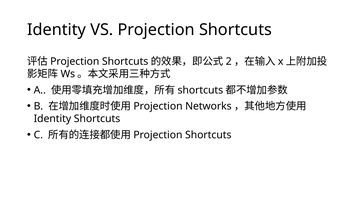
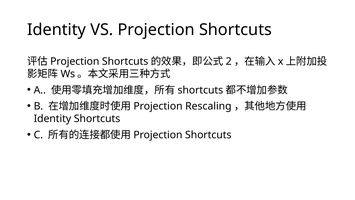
Networks: Networks -> Rescaling (208, 106)
